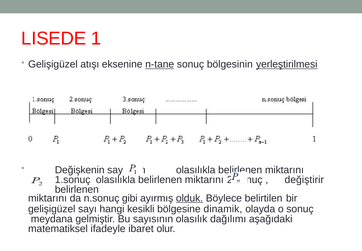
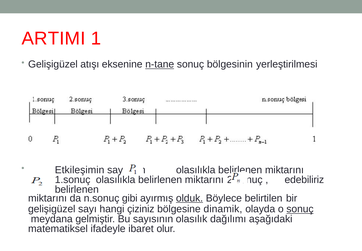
LISEDE: LISEDE -> ARTIMI (54, 38)
yerleştirilmesi underline: present -> none (287, 64)
Değişkenin: Değişkenin -> Etkileşimin (80, 170)
değiştirir: değiştirir -> edebiliriz (304, 180)
kesikli: kesikli -> çiziniz (141, 209)
sonuç underline: none -> present (300, 209)
